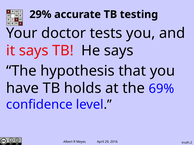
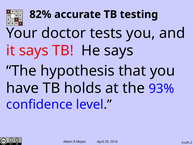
29%: 29% -> 82% (40, 14)
69%: 69% -> 93% (161, 89)
